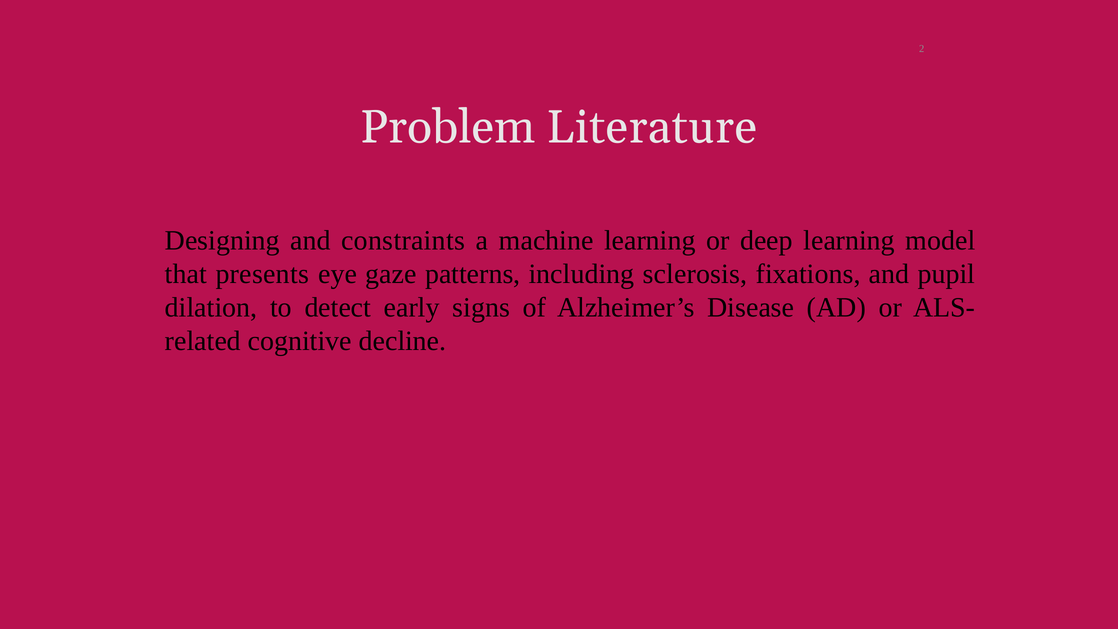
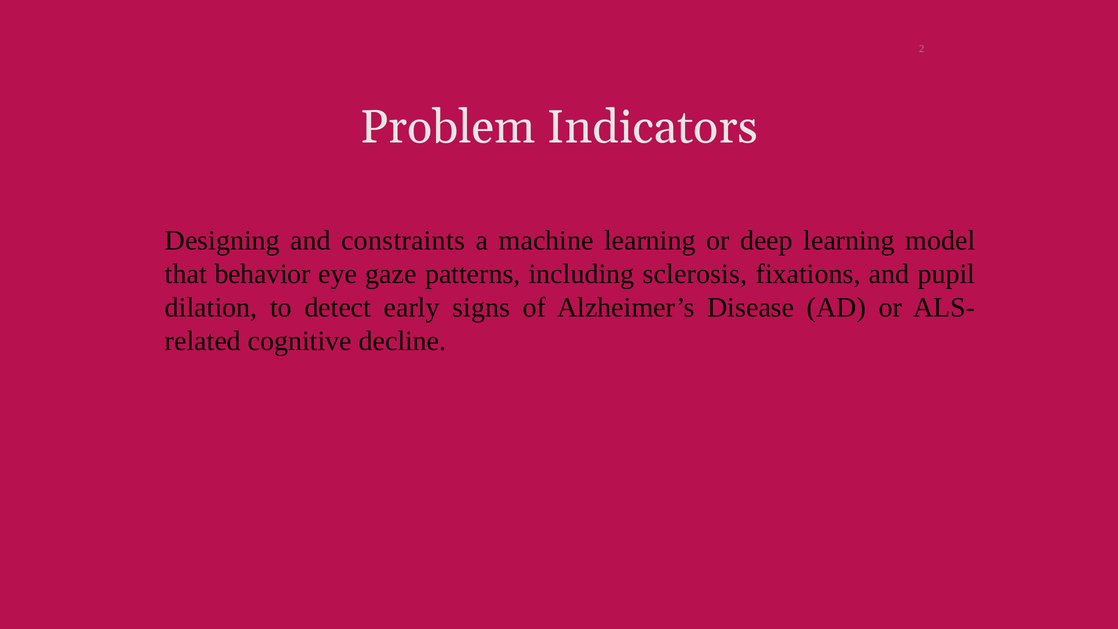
Literature: Literature -> Indicators (652, 127)
presents: presents -> behavior (263, 274)
